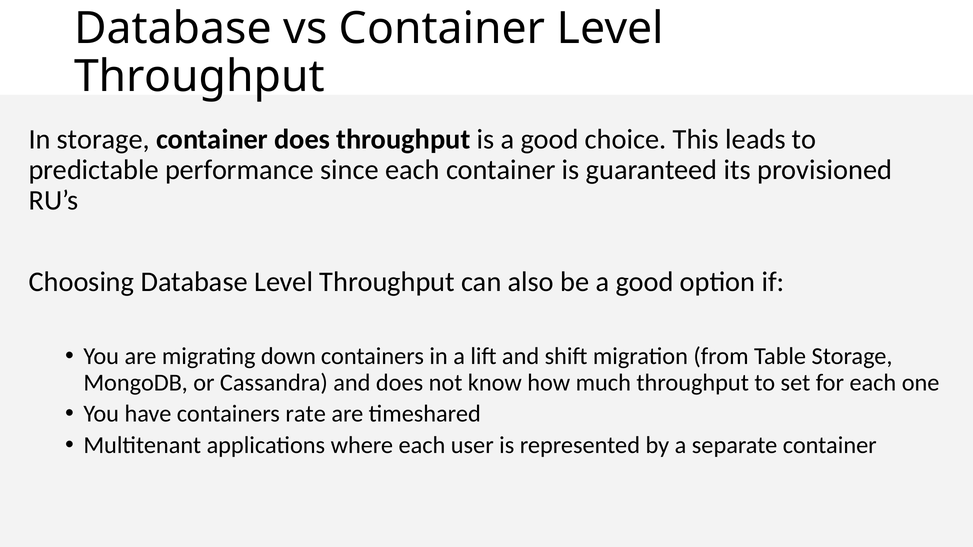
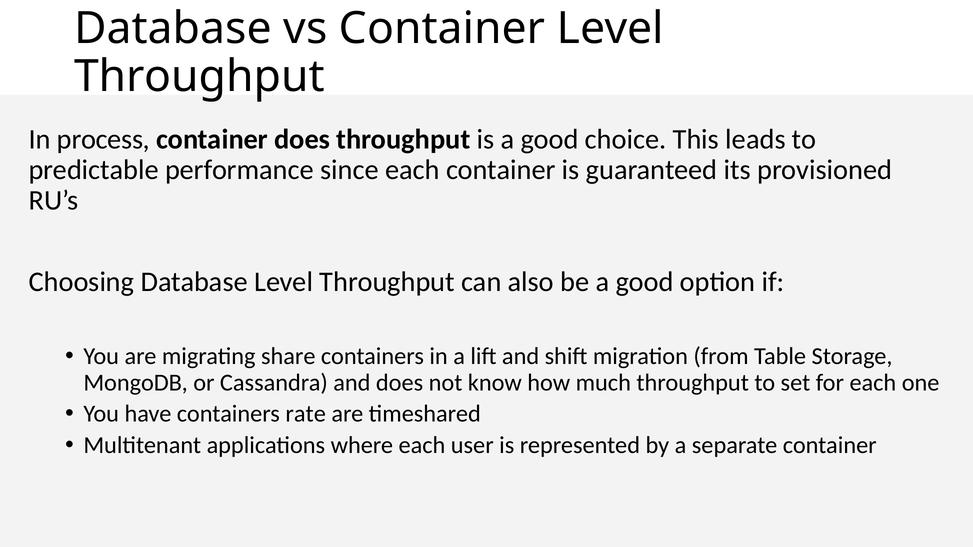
In storage: storage -> process (103, 140)
down: down -> share (288, 356)
